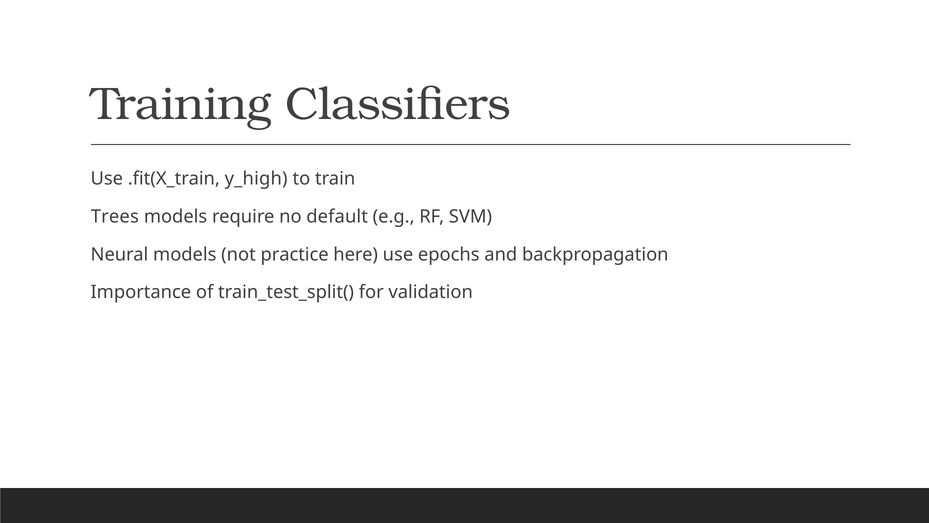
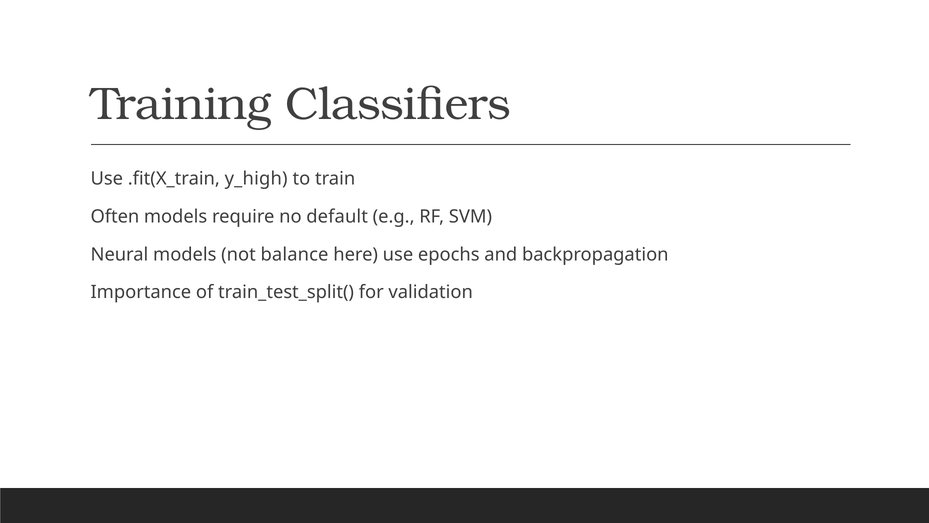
Trees: Trees -> Often (115, 216)
practice: practice -> balance (295, 254)
